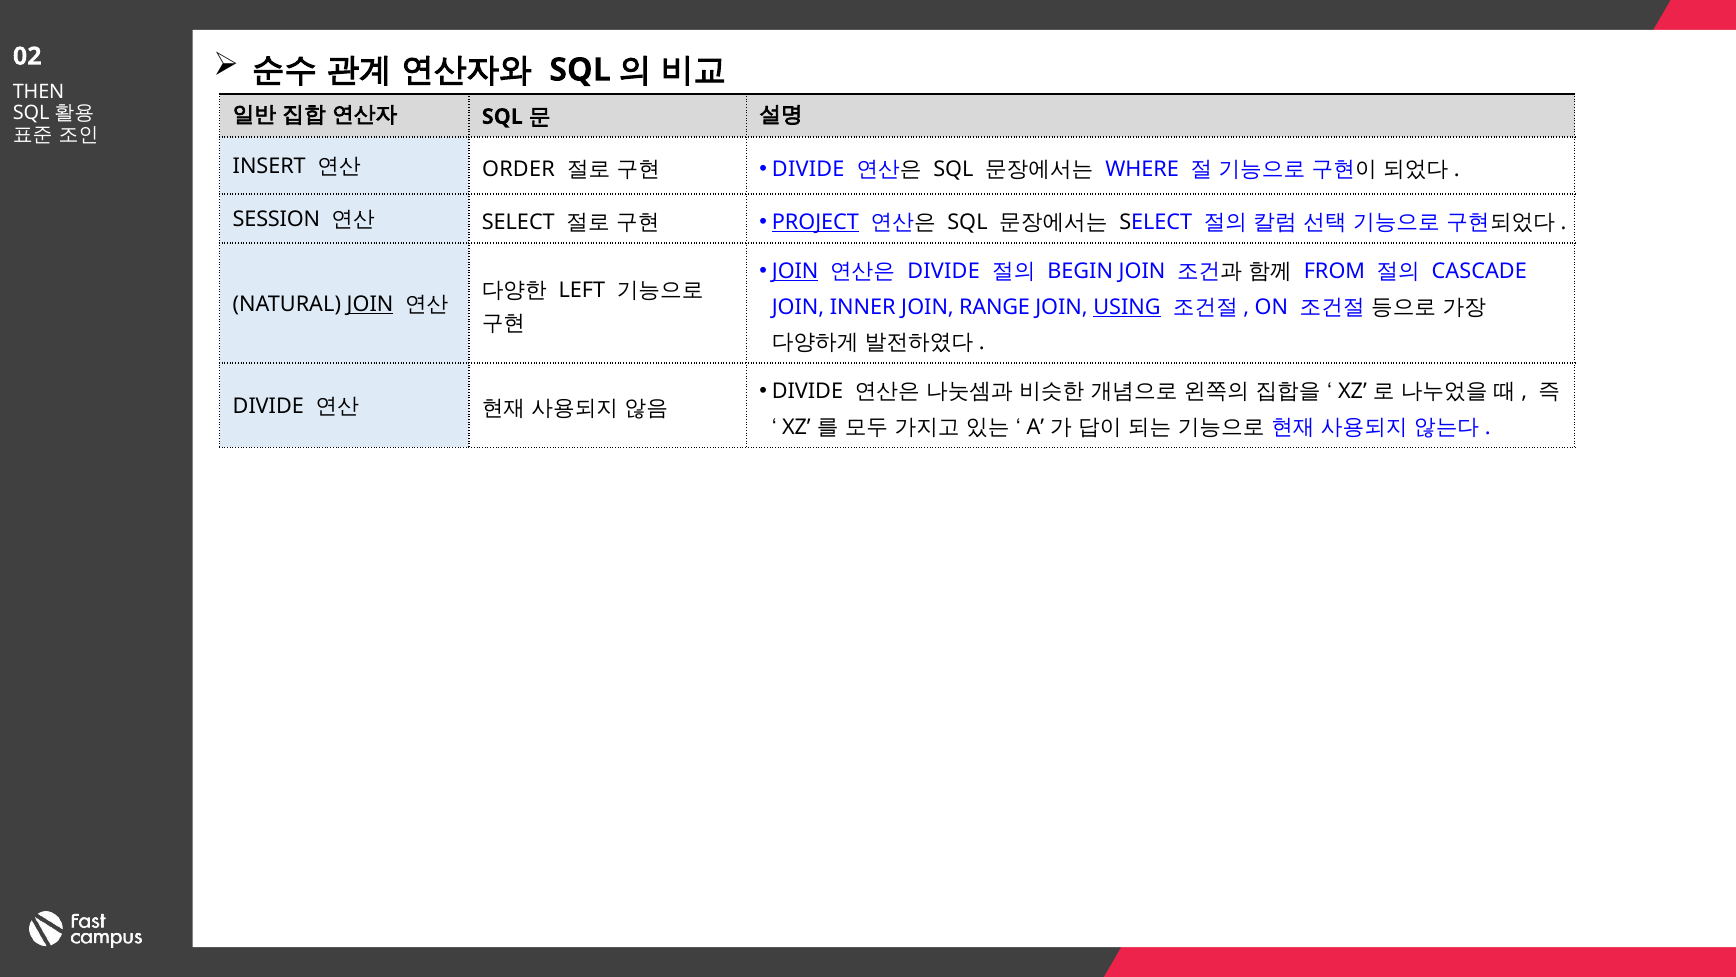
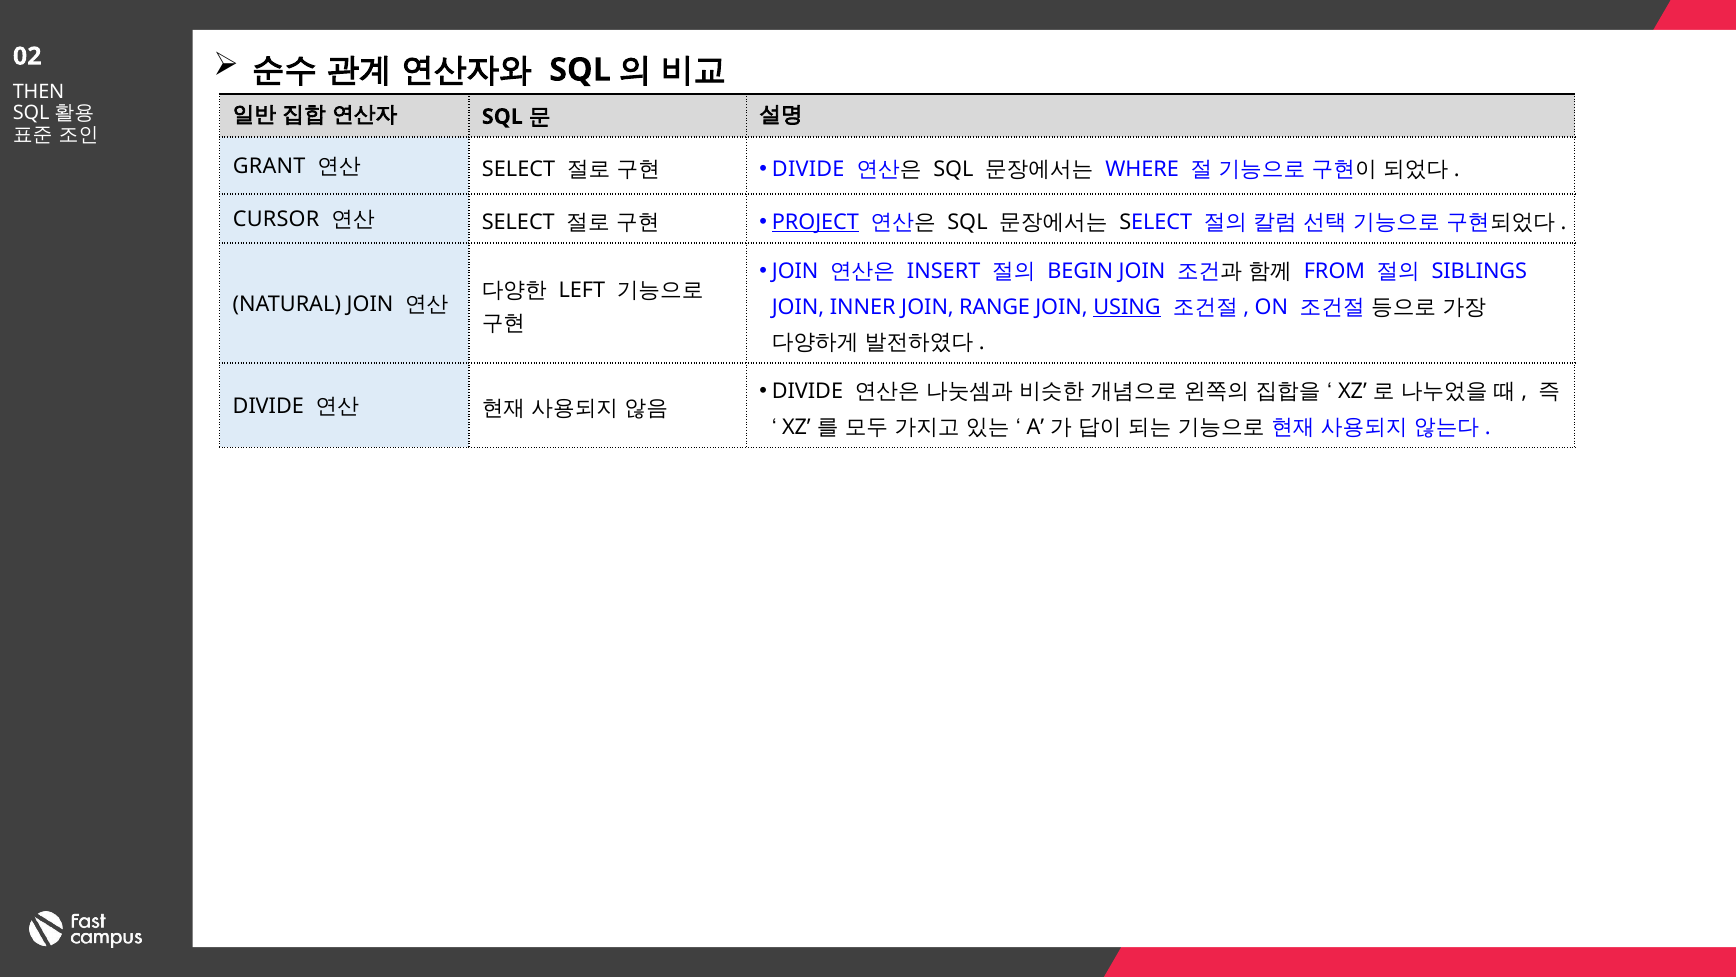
INSERT: INSERT -> GRANT (269, 167)
ORDER: ORDER -> SELECT (519, 170)
SESSION: SESSION -> CURSOR (276, 219)
JOIN underline: present -> none (795, 271)
DIVIDE: DIVIDE -> INSERT (944, 271)
CASCADE: CASCADE -> SIBLINGS (1479, 271)
JOIN underline: present -> none (370, 304)
